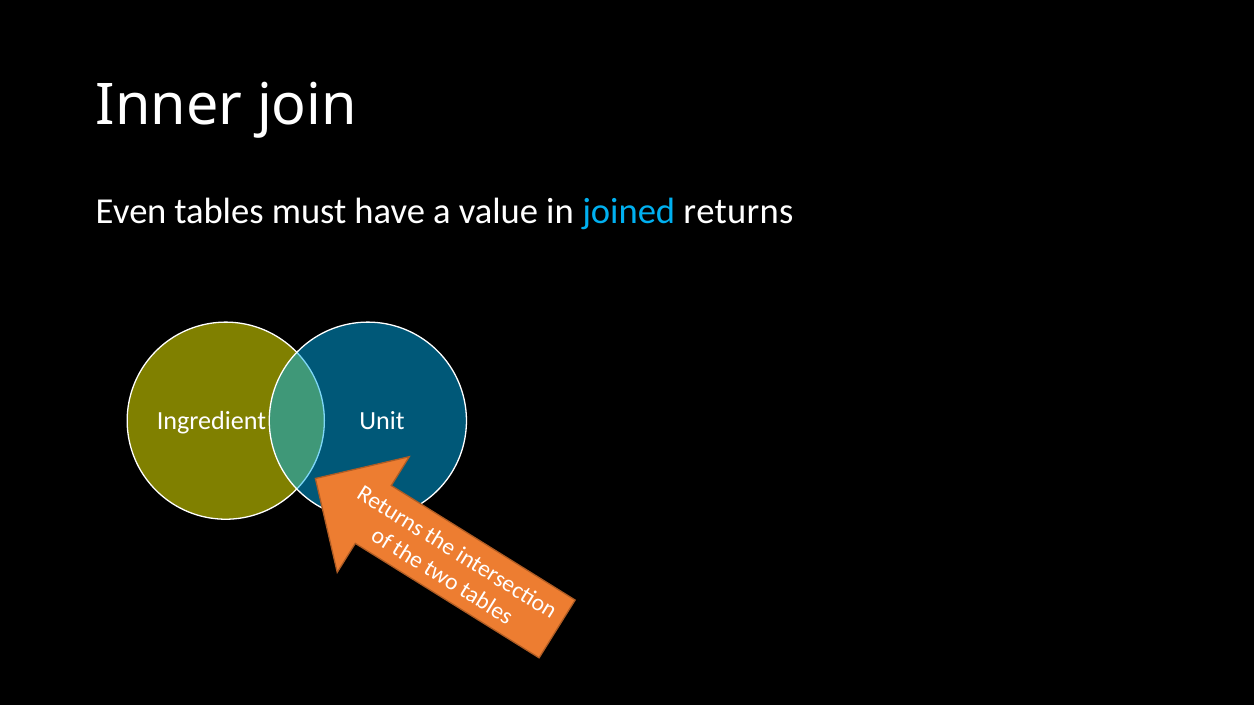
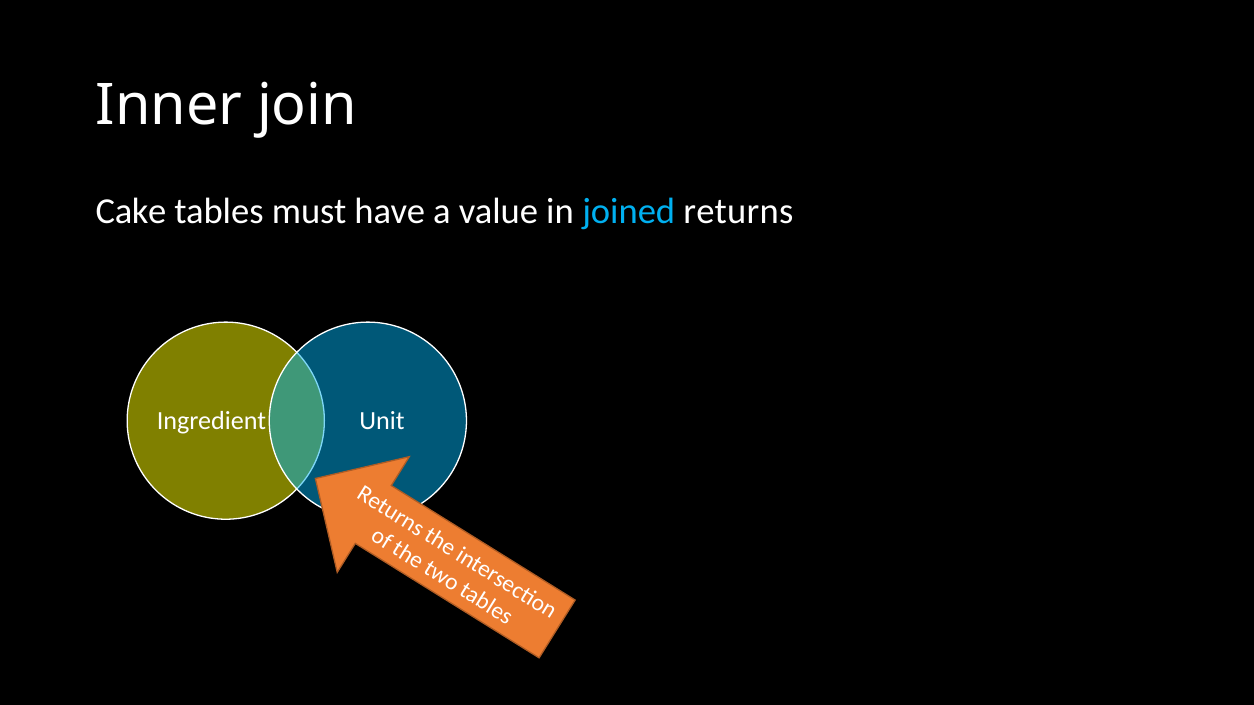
Even: Even -> Cake (131, 212)
